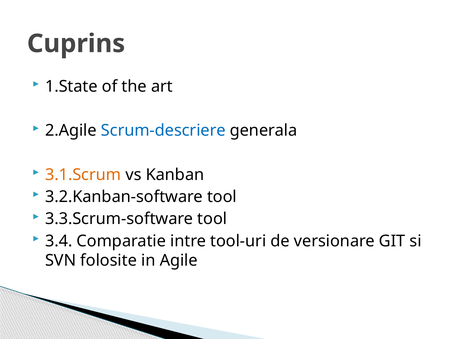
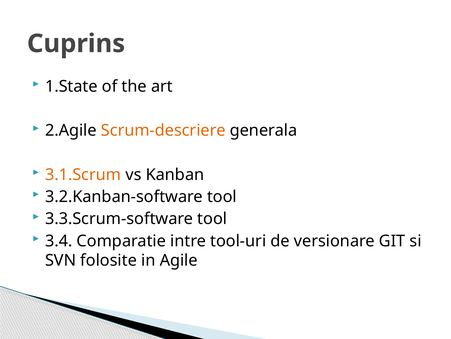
Scrum-descriere colour: blue -> orange (163, 130)
